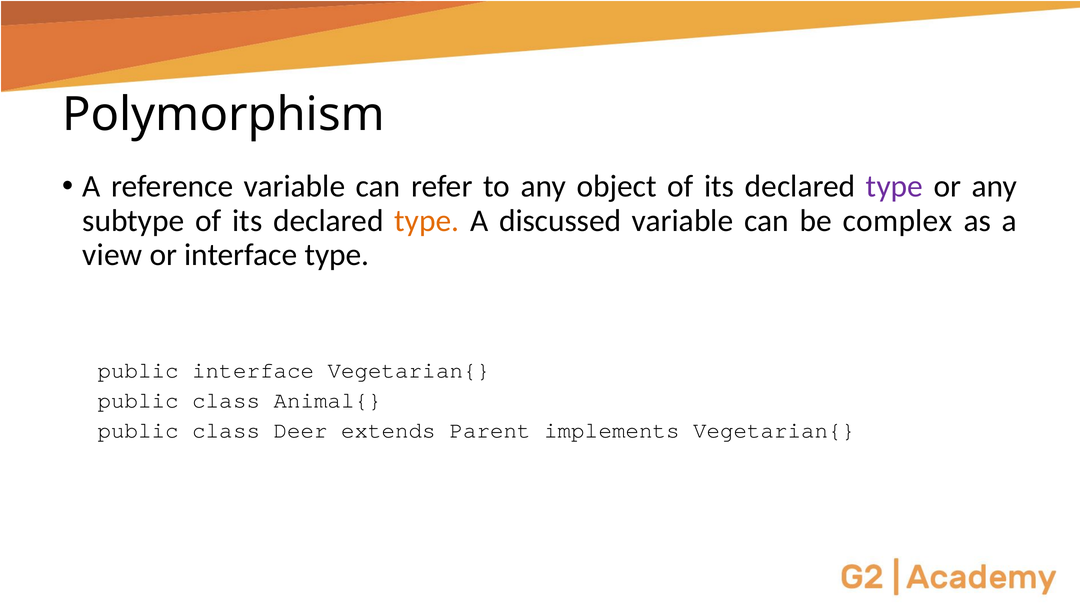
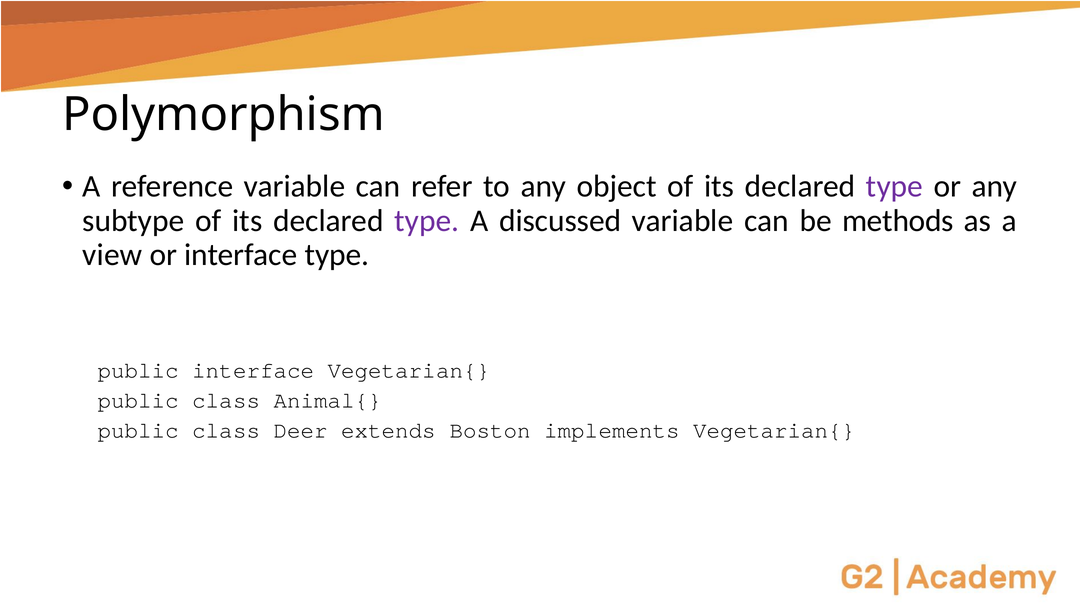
type colour: orange -> purple (427, 220)
complex: complex -> methods (898, 220)
Parent: Parent -> Boston (490, 430)
